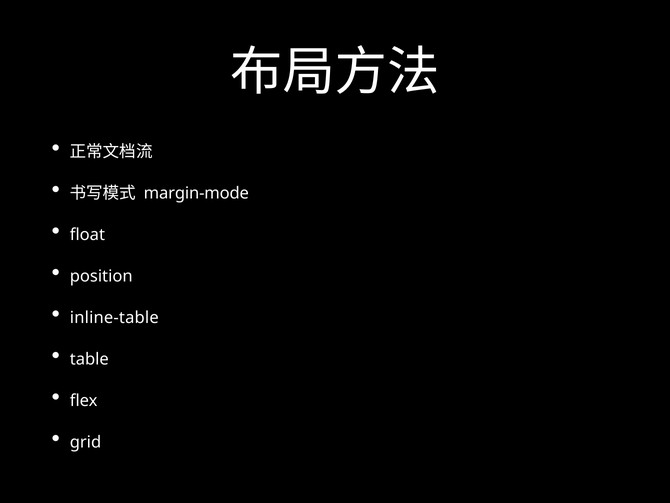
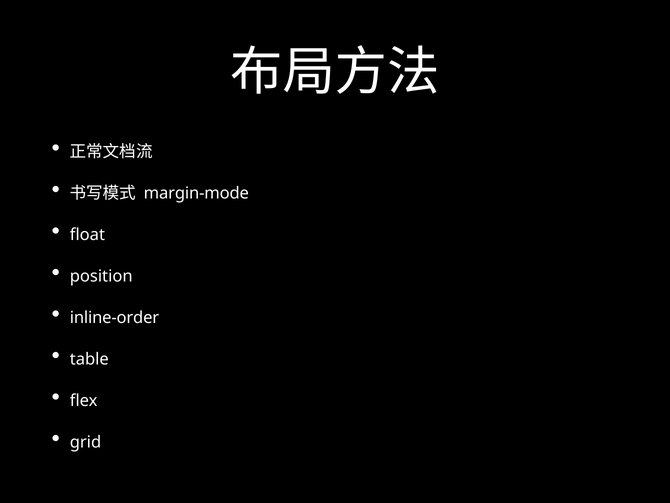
inline-table: inline-table -> inline-order (114, 317)
